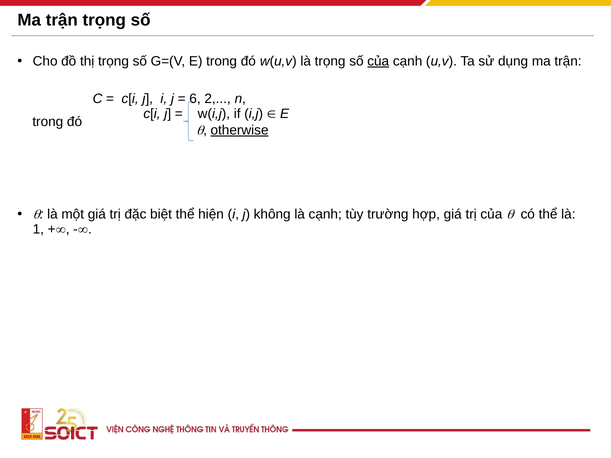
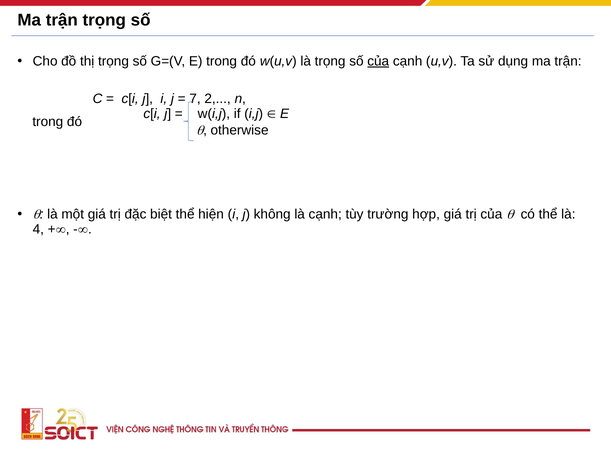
6: 6 -> 7 (195, 99)
otherwise underline: present -> none (240, 130)
1: 1 -> 4 (38, 229)
